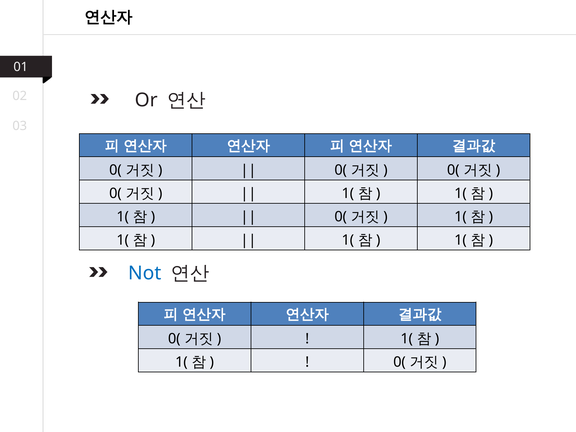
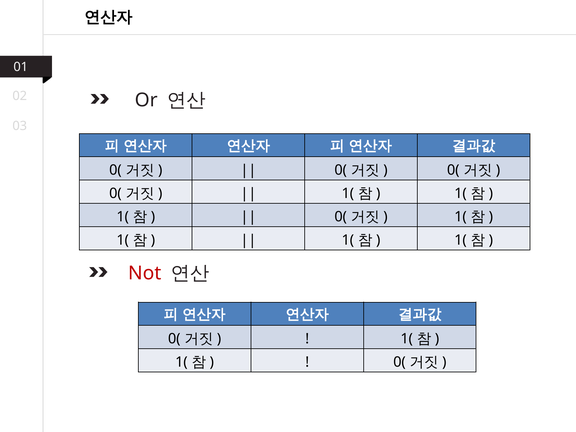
Not colour: blue -> red (145, 273)
